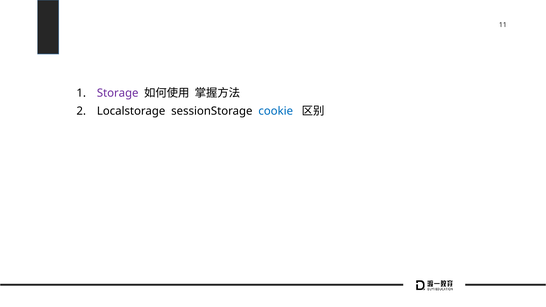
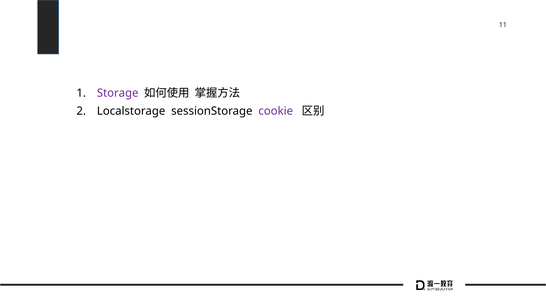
cookie colour: blue -> purple (276, 111)
